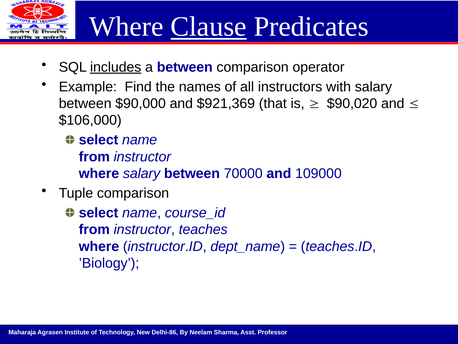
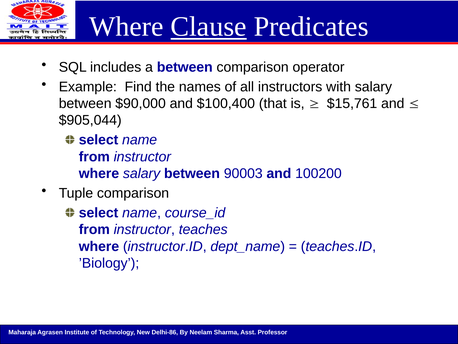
includes underline: present -> none (116, 67)
$921,369: $921,369 -> $100,400 (226, 103)
$90,020: $90,020 -> $15,761 (352, 103)
$106,000: $106,000 -> $905,044 (90, 120)
70000: 70000 -> 90003 (243, 173)
109000: 109000 -> 100200 (318, 173)
